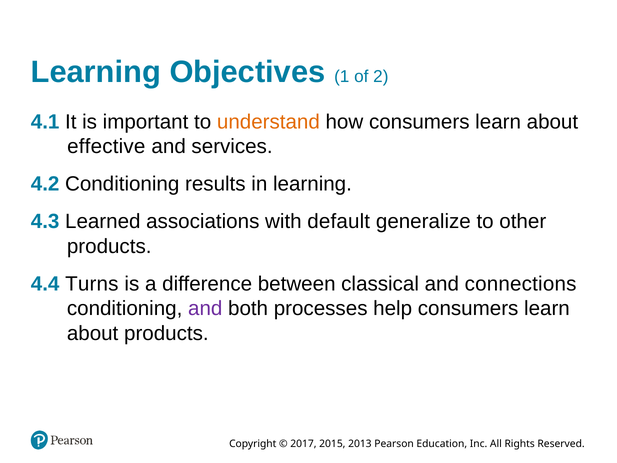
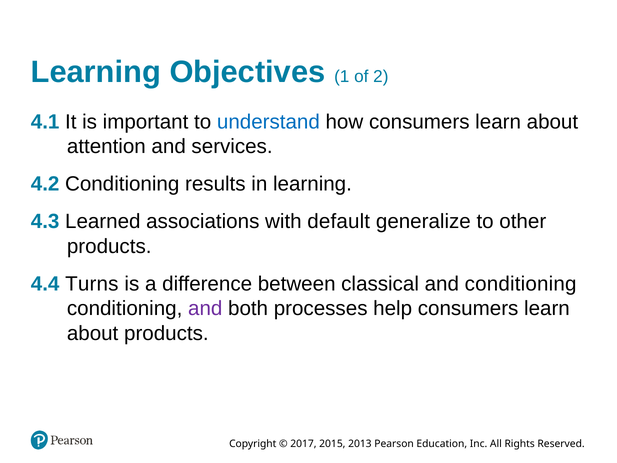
understand colour: orange -> blue (268, 122)
effective: effective -> attention (106, 146)
and connections: connections -> conditioning (521, 284)
